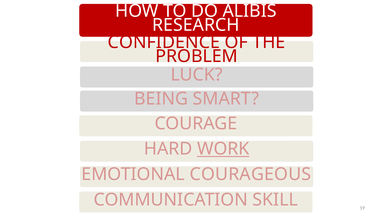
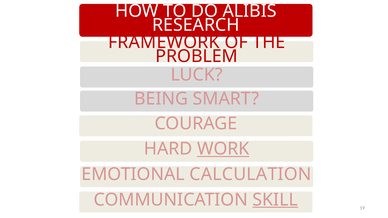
CONFIDENCE: CONFIDENCE -> FRAMEWORK (164, 42)
COURAGEOUS: COURAGEOUS -> CALCULATION (250, 174)
SKILL underline: none -> present (275, 200)
